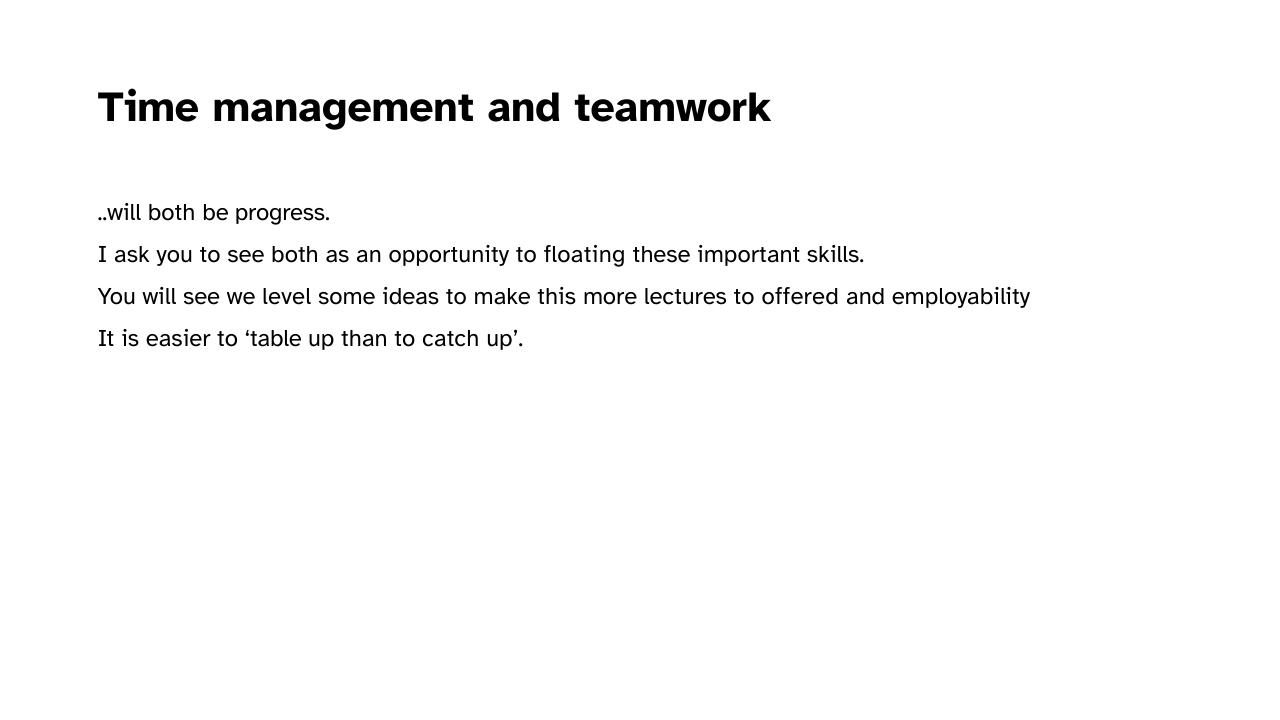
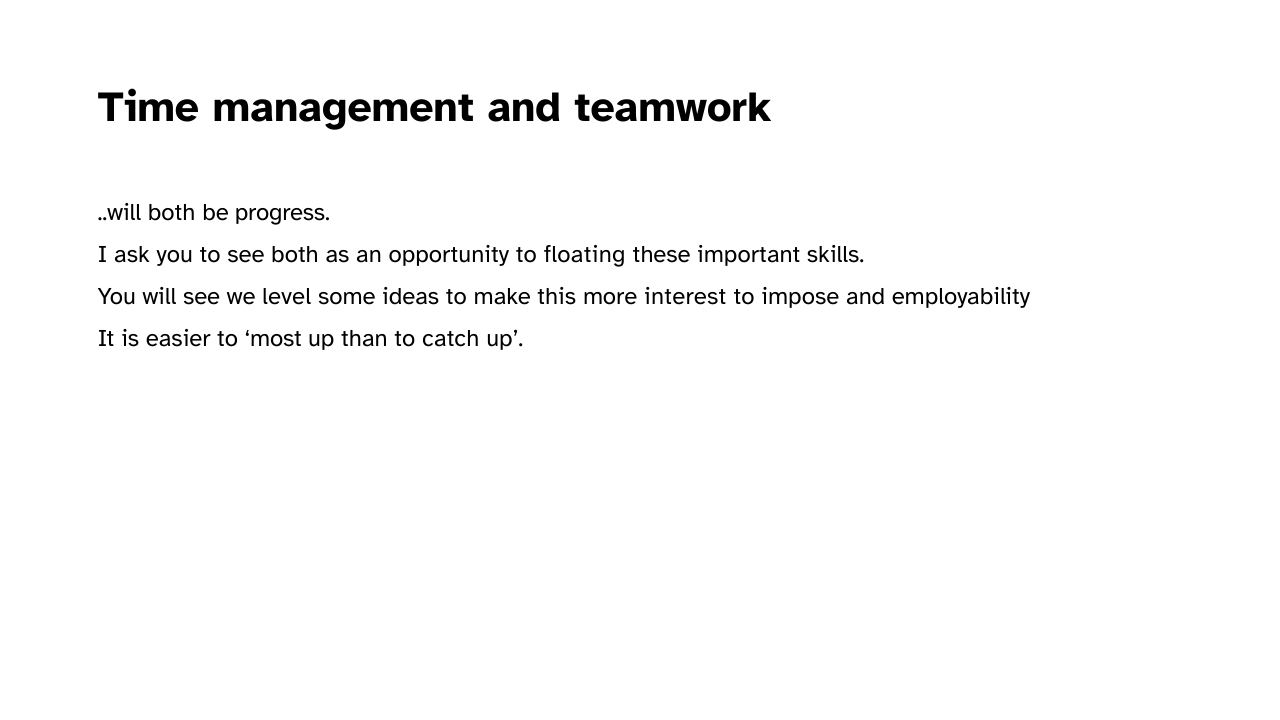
lectures: lectures -> interest (685, 297)
offered: offered -> impose (800, 297)
table: table -> most (273, 339)
